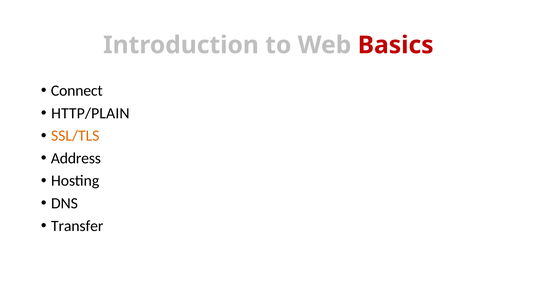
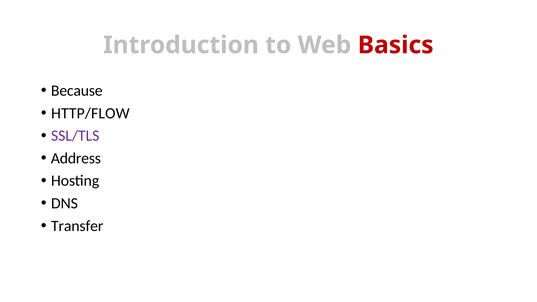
Connect: Connect -> Because (77, 91)
HTTP/PLAIN: HTTP/PLAIN -> HTTP/FLOW (90, 113)
SSL/TLS colour: orange -> purple (75, 136)
